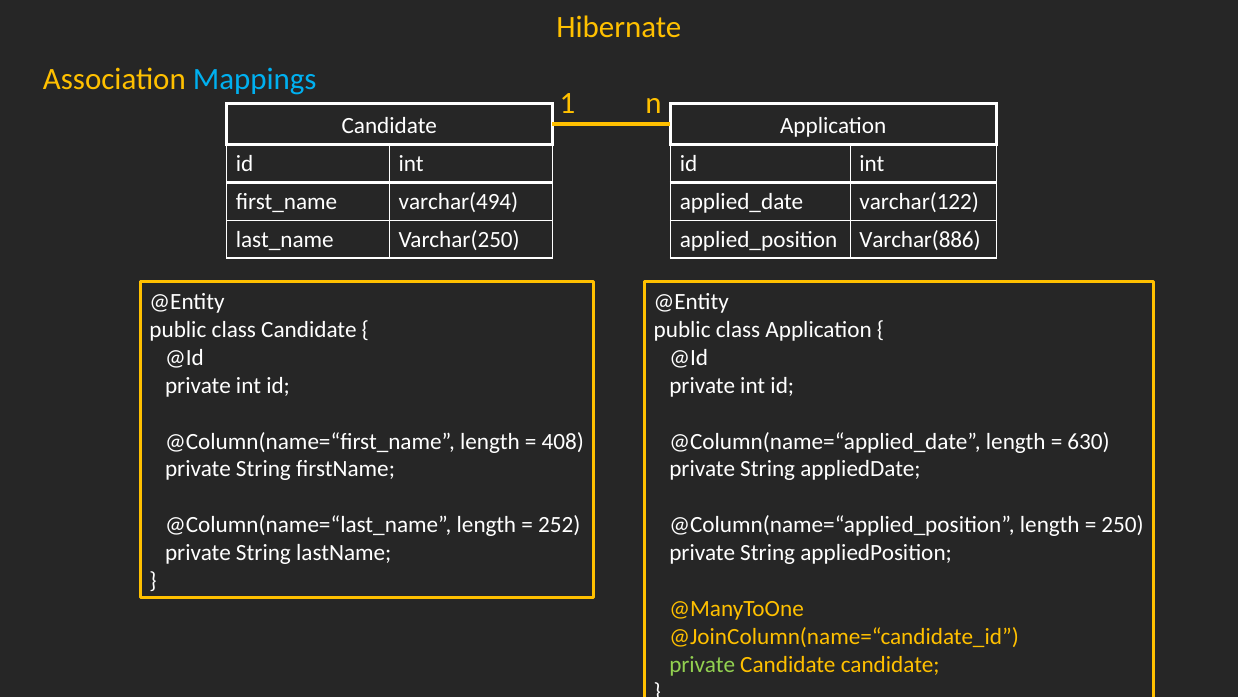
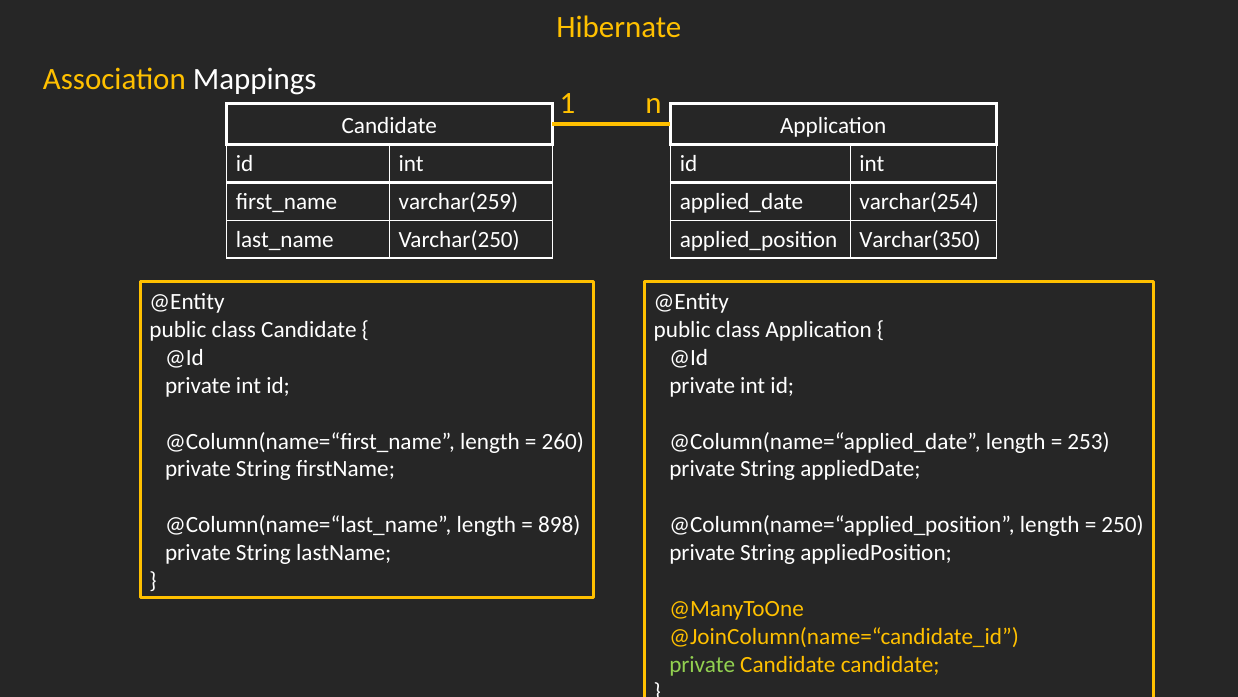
Mappings colour: light blue -> white (255, 79)
varchar(494: varchar(494 -> varchar(259 (458, 202)
varchar(122: varchar(122 -> varchar(254 (919, 202)
Varchar(886: Varchar(886 -> Varchar(350 (920, 239)
408: 408 -> 260 (563, 441)
630: 630 -> 253 (1089, 441)
252: 252 -> 898 (559, 525)
